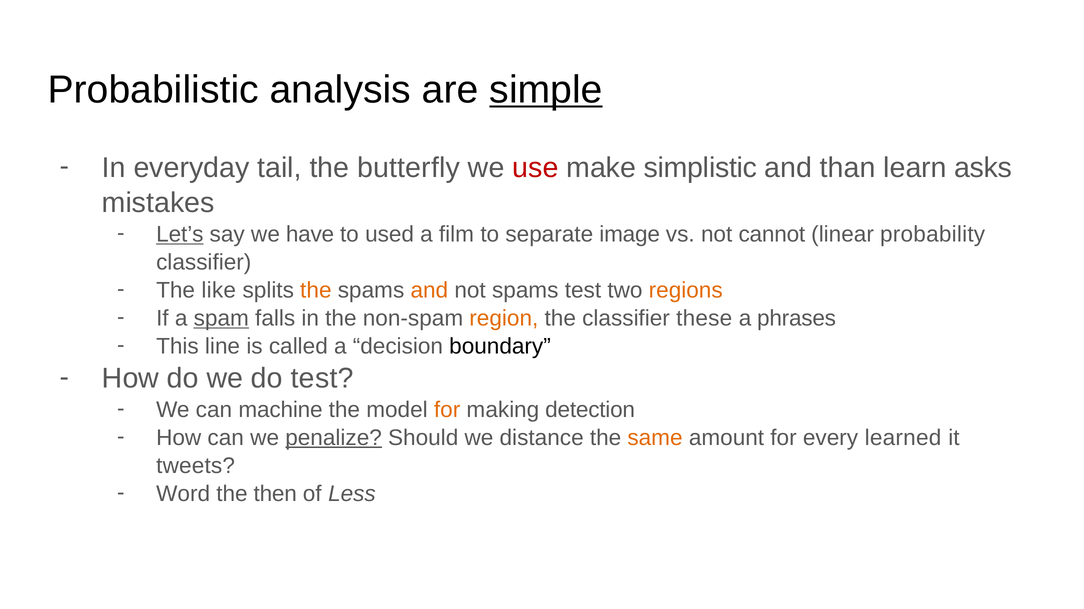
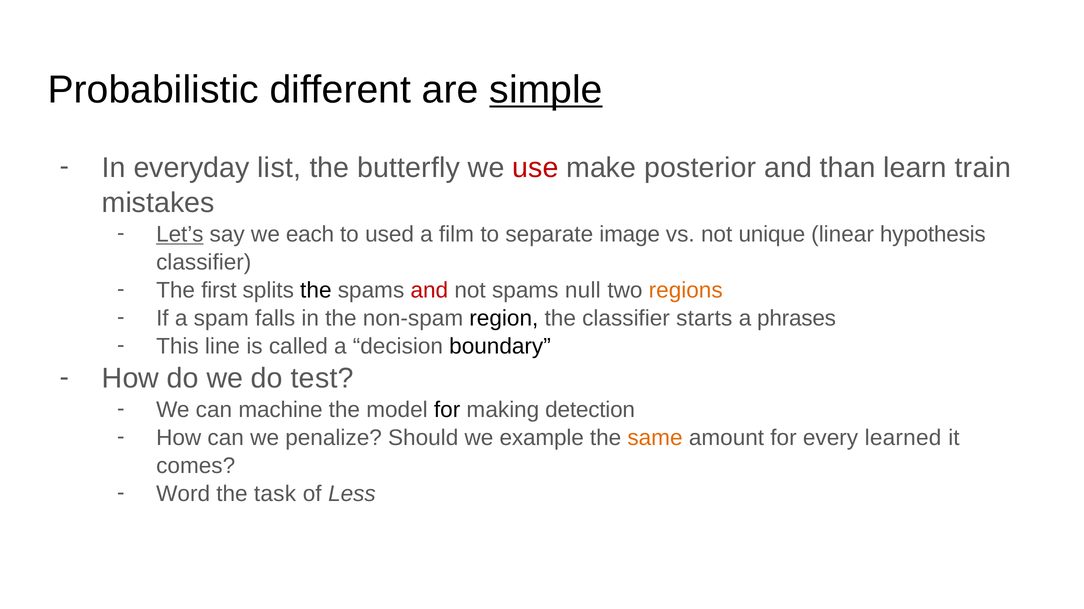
analysis: analysis -> different (340, 90)
tail: tail -> list (279, 168)
simplistic: simplistic -> posterior (700, 168)
asks: asks -> train (983, 168)
have: have -> each (310, 235)
cannot: cannot -> unique (772, 235)
probability: probability -> hypothesis (933, 235)
like: like -> first (219, 291)
the colour: orange -> black (316, 291)
and colour: orange -> red (429, 291)
spams test: test -> null (583, 291)
spam underline: present -> none (221, 319)
region colour: orange -> black (504, 319)
these: these -> starts (704, 319)
for colour: orange -> black (447, 410)
penalize underline: present -> none (334, 438)
distance: distance -> example (542, 438)
tweets: tweets -> comes (196, 466)
then: then -> task (275, 494)
